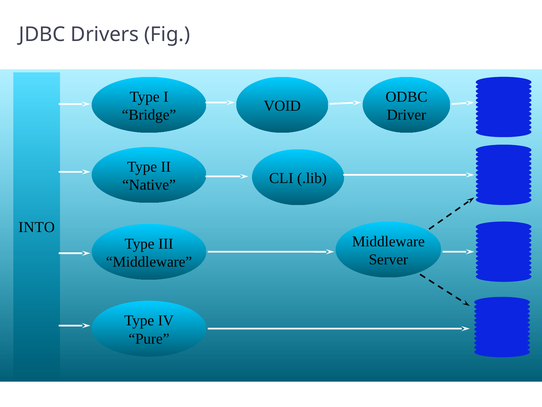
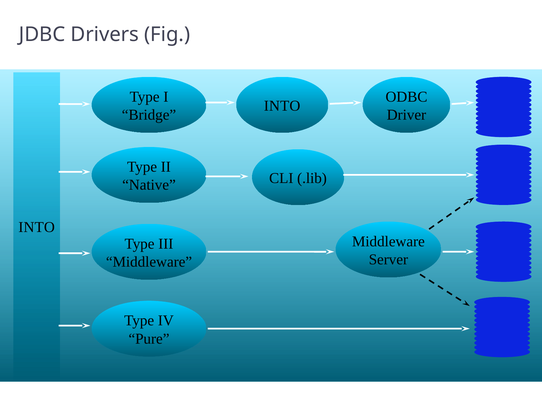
VOID: VOID -> INTO (282, 106)
